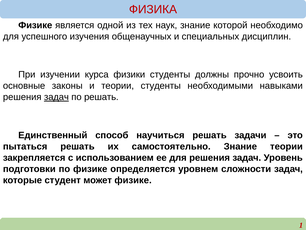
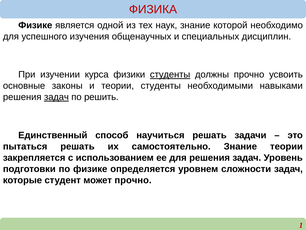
студенты underline: none -> present (170, 74)
по решать: решать -> решить (101, 97)
может физике: физике -> прочно (133, 180)
